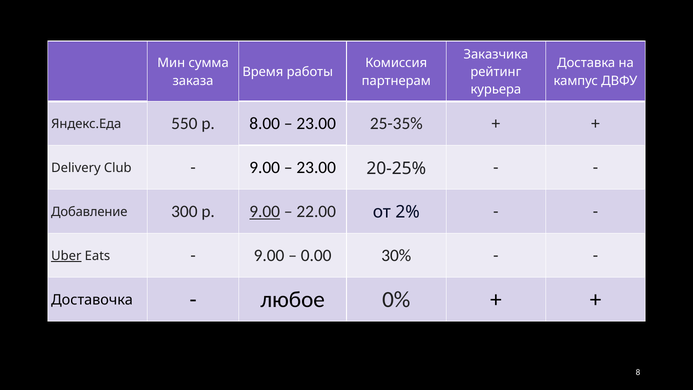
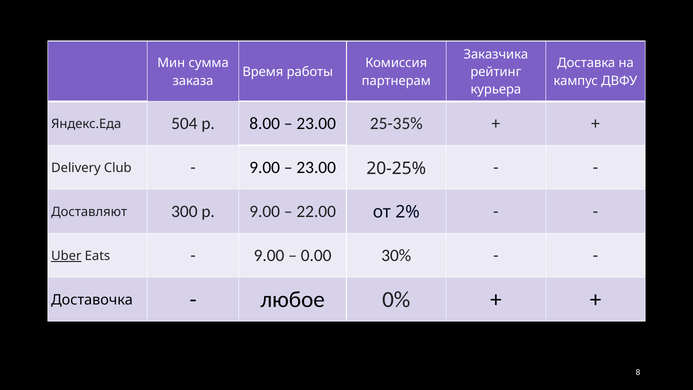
550: 550 -> 504 (184, 123)
Добавление: Добавление -> Доставляют (89, 212)
9.00 underline: present -> none (265, 211)
